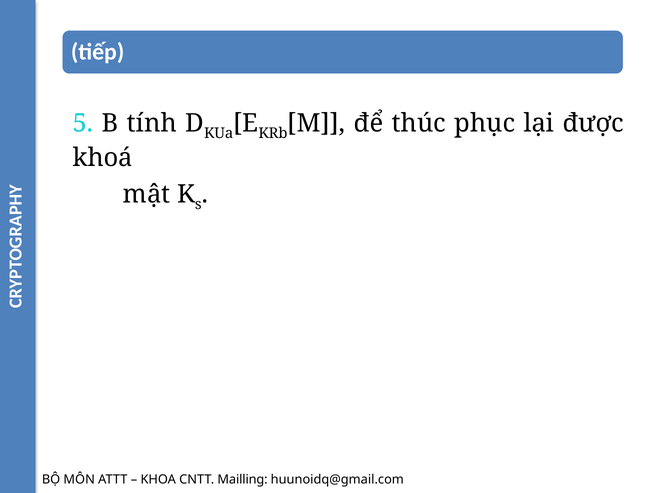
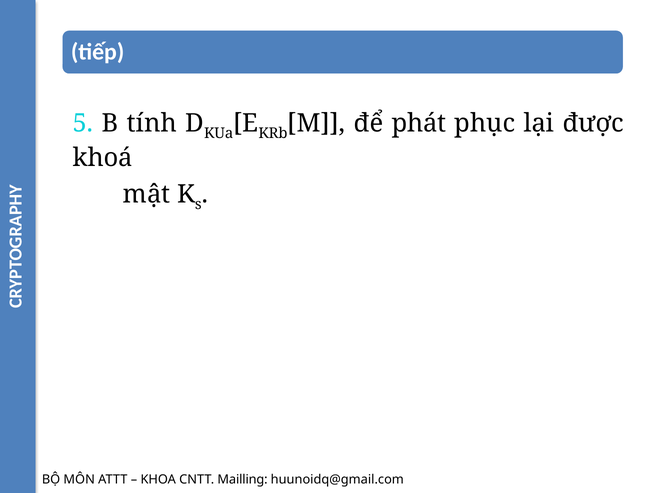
thúc: thúc -> phát (419, 123)
